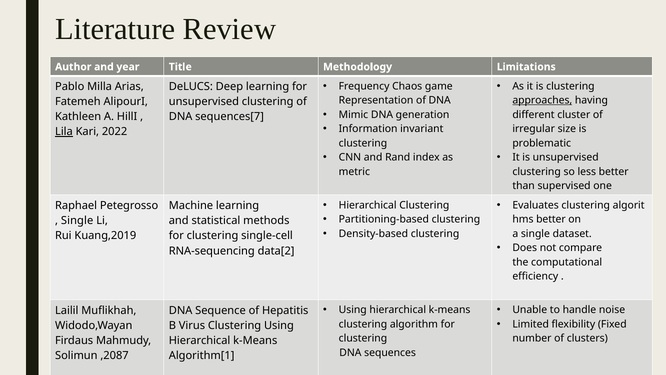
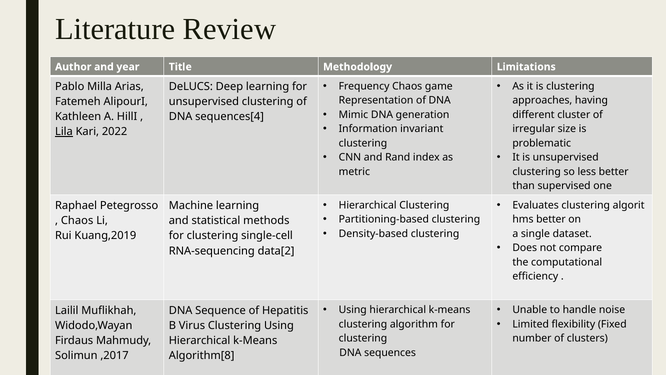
approaches underline: present -> none (542, 100)
sequences[7: sequences[7 -> sequences[4 (230, 117)
Single: Single -> Chaos (77, 220)
,2087: ,2087 -> ,2017 (115, 355)
Algorithm[1: Algorithm[1 -> Algorithm[8 (202, 355)
